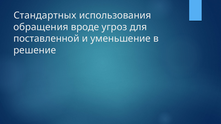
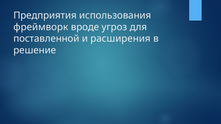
Стандартных: Стандартных -> Предприятия (45, 16)
обращения: обращения -> фреймворк (41, 27)
уменьшение: уменьшение -> расширения (120, 39)
